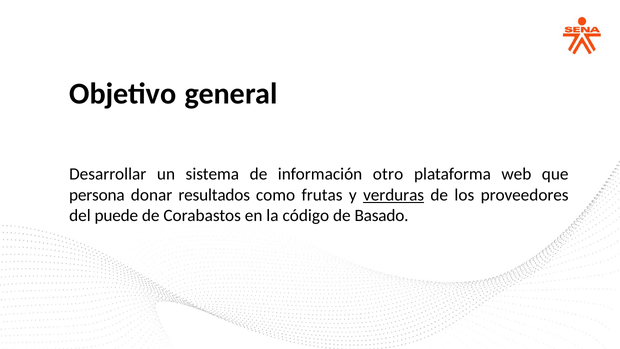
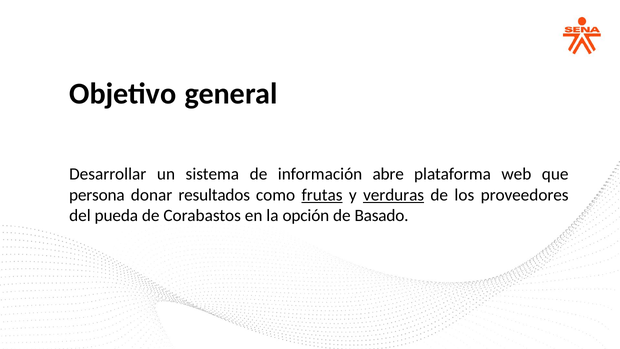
otro: otro -> abre (388, 174)
frutas underline: none -> present (322, 195)
puede: puede -> pueda (116, 215)
código: código -> opción (306, 215)
